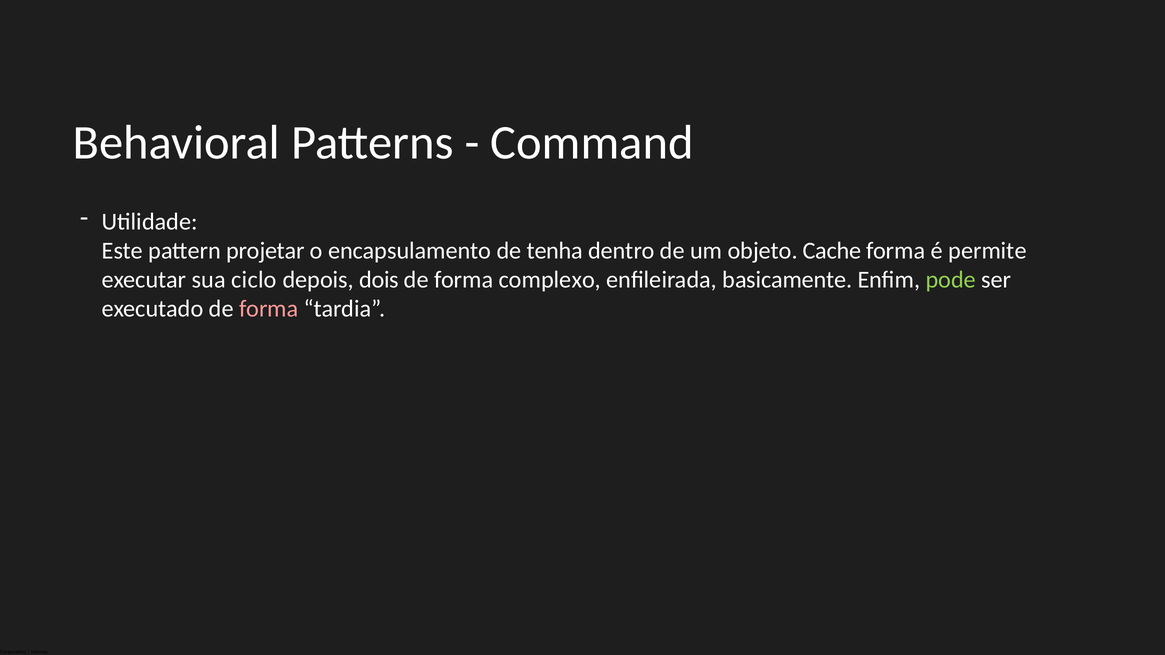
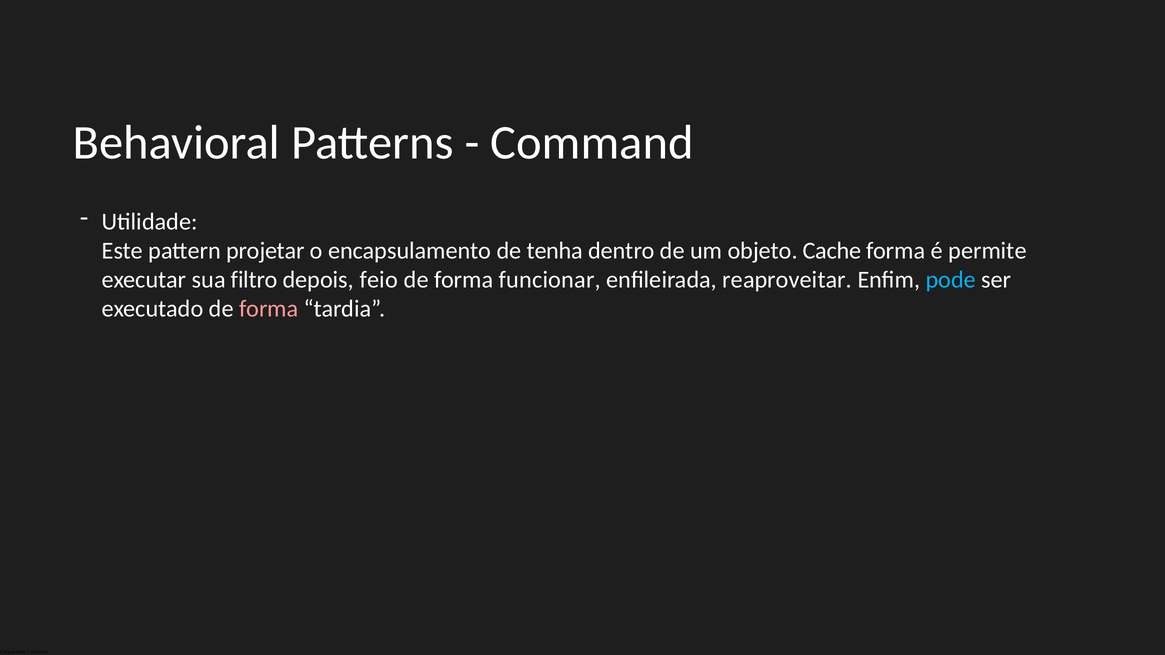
ciclo: ciclo -> filtro (254, 280)
dois: dois -> feio (379, 280)
complexo: complexo -> funcionar (550, 280)
basicamente: basicamente -> reaproveitar (787, 280)
pode colour: light green -> light blue (951, 280)
